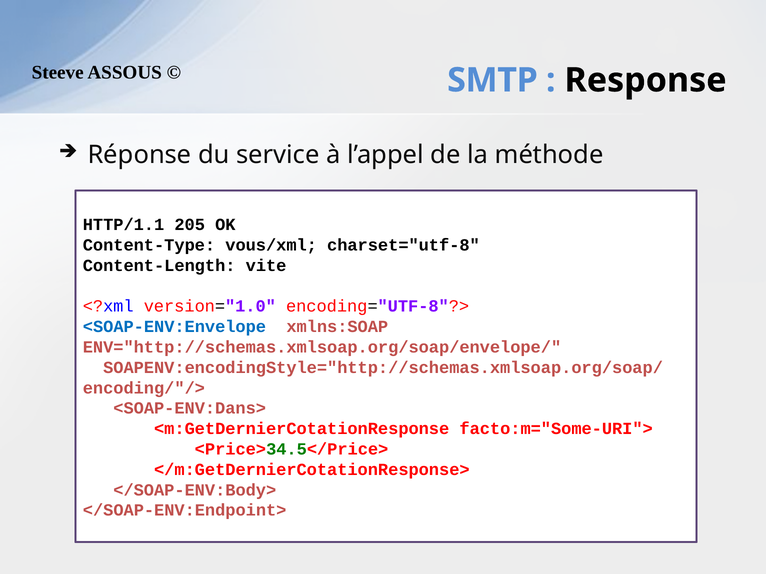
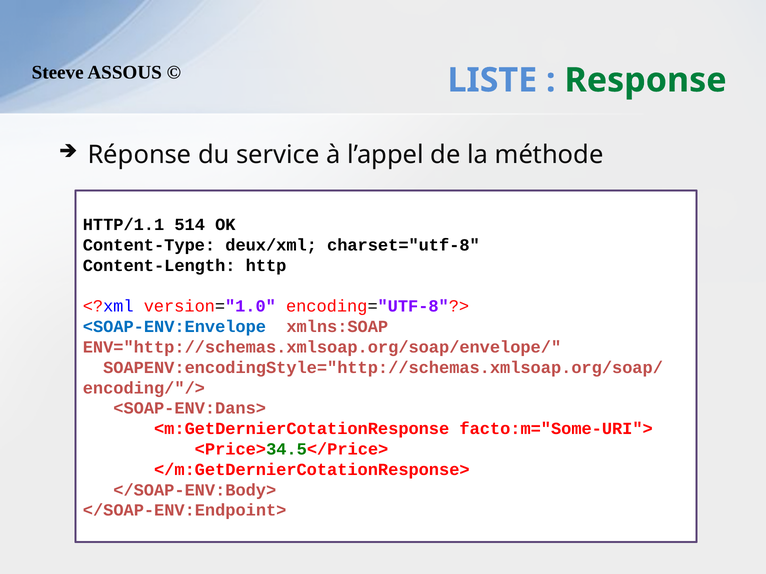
SMTP: SMTP -> LISTE (492, 80)
Response colour: black -> green (645, 80)
205: 205 -> 514 (190, 225)
vous/xml: vous/xml -> deux/xml (271, 245)
vite: vite -> http (266, 266)
